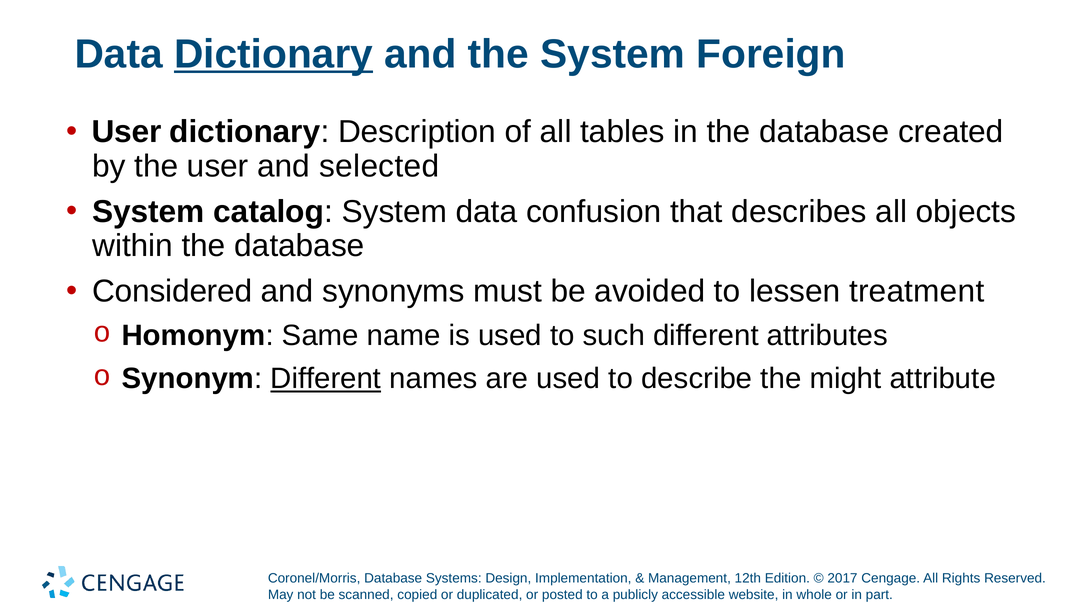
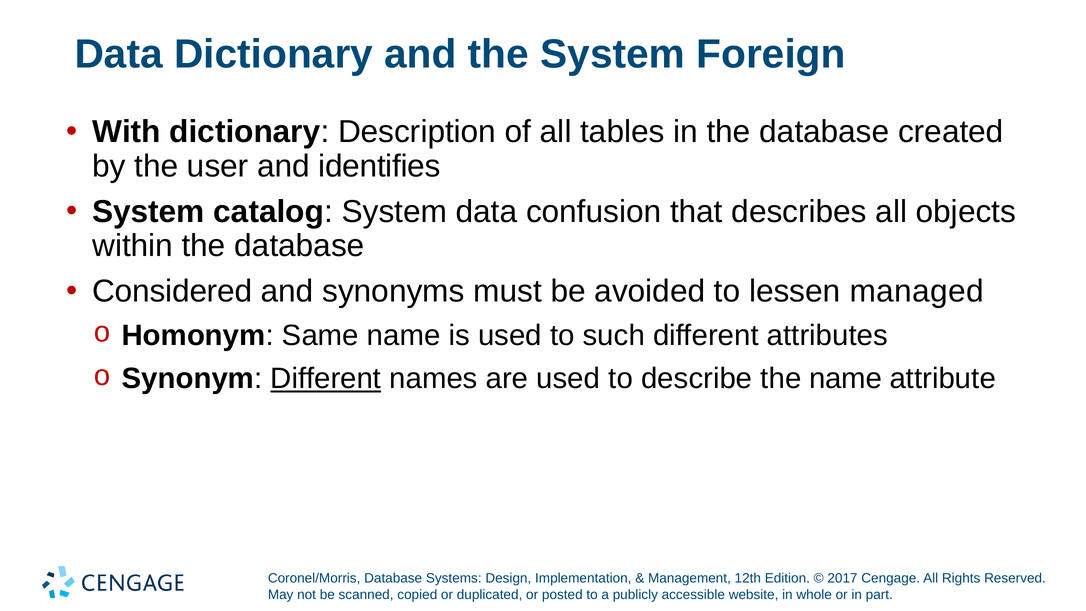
Dictionary underline: present -> none (274, 54)
User: User -> With (126, 132)
selected: selected -> identifies (379, 166)
treatment: treatment -> managed (917, 291)
the might: might -> name (846, 379)
